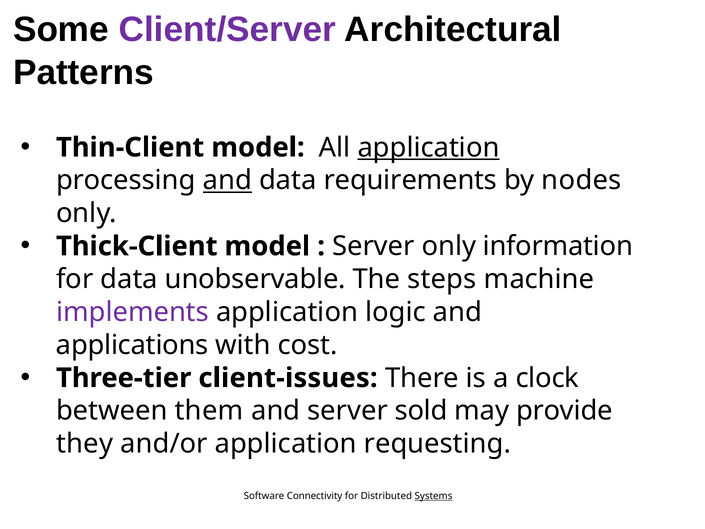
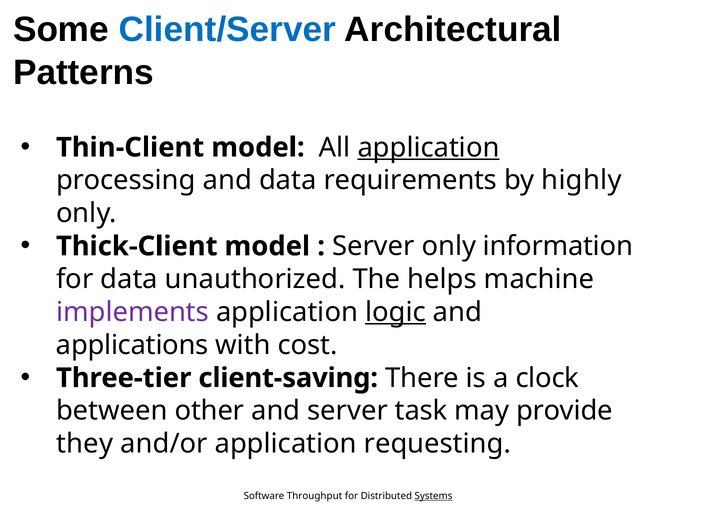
Client/Server colour: purple -> blue (227, 30)
and underline: present -> none (227, 180)
nodes: nodes -> highly (581, 180)
unobservable: unobservable -> unauthorized (255, 279)
steps: steps -> helps (442, 279)
logic underline: none -> present (395, 312)
client-issues: client-issues -> client-saving (288, 378)
them: them -> other (209, 411)
sold: sold -> task (421, 411)
Connectivity: Connectivity -> Throughput (315, 496)
